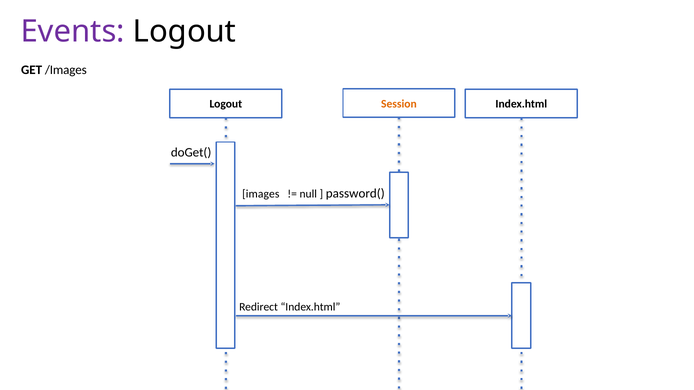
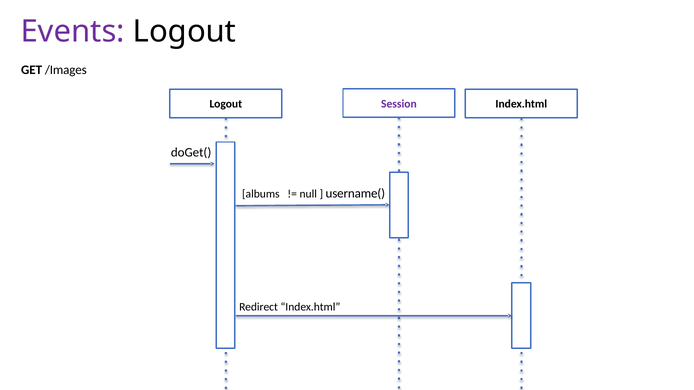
Session colour: orange -> purple (399, 104)
images: images -> albums (261, 194)
password(: password( -> username( (355, 194)
